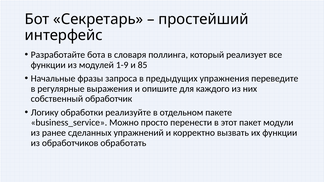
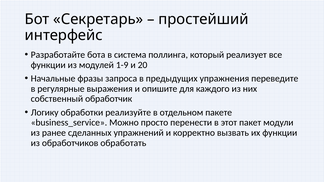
словаря: словаря -> система (130, 55)
85: 85 -> 20 (143, 65)
